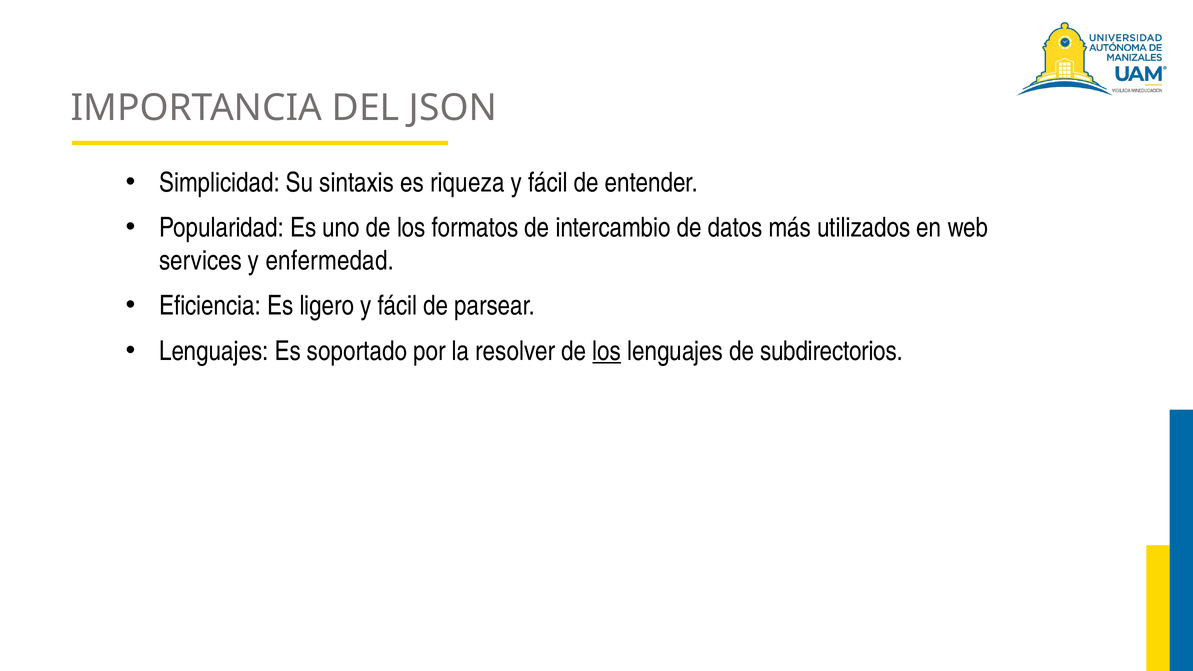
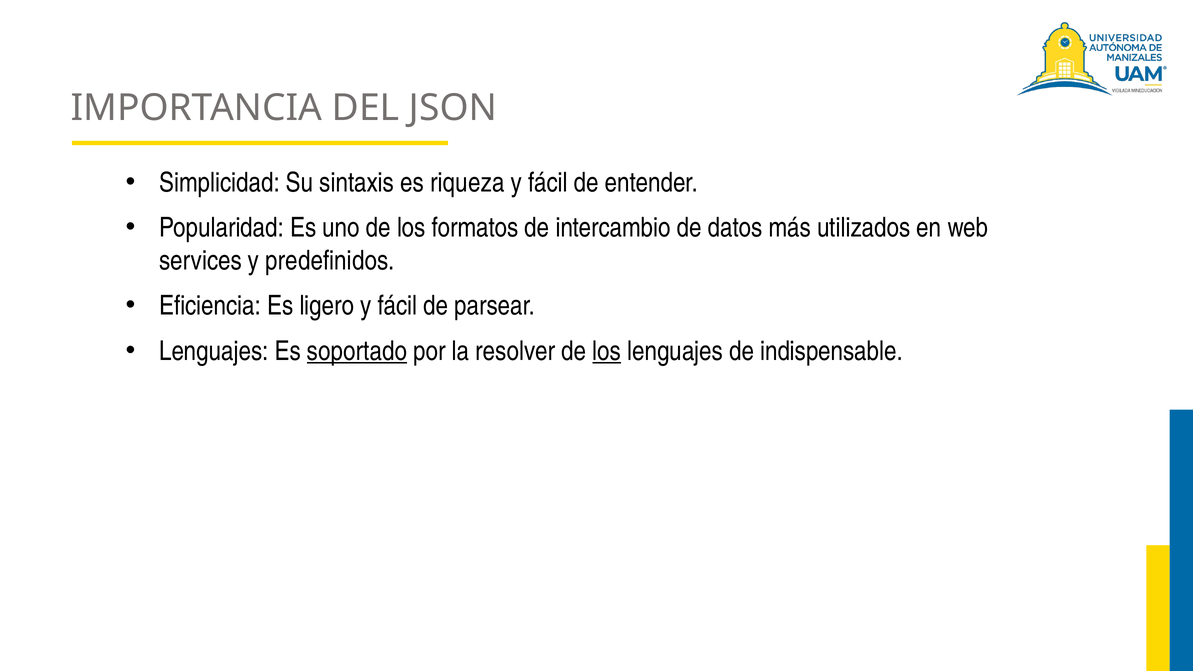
enfermedad: enfermedad -> predefinidos (330, 261)
soportado underline: none -> present (357, 351)
subdirectorios: subdirectorios -> indispensable (831, 351)
